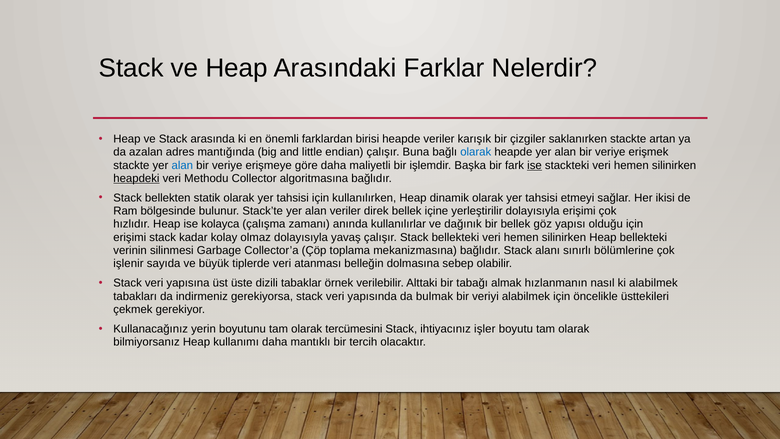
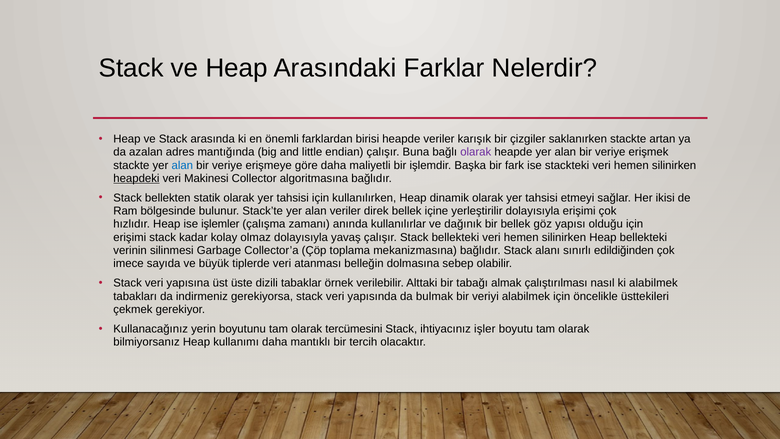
olarak colour: blue -> purple (476, 152)
ise underline: present -> none (534, 165)
Methodu: Methodu -> Makinesi (206, 178)
kolayca: kolayca -> işlemler (220, 224)
bölümlerine: bölümlerine -> edildiğinden (624, 250)
işlenir: işlenir -> imece (129, 263)
hızlanmanın: hızlanmanın -> çalıştırılması (556, 283)
